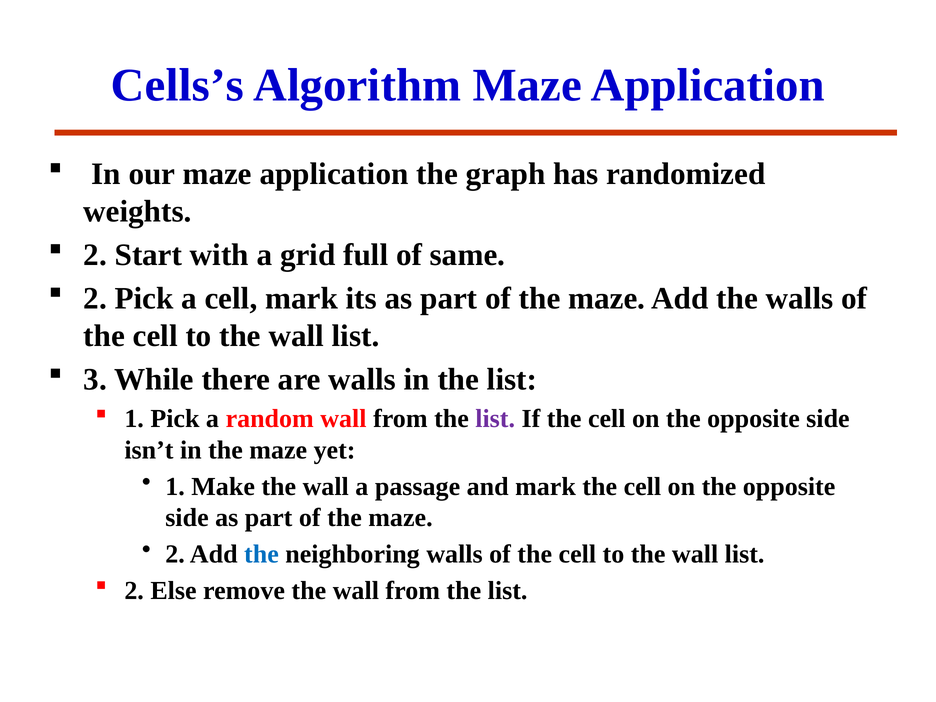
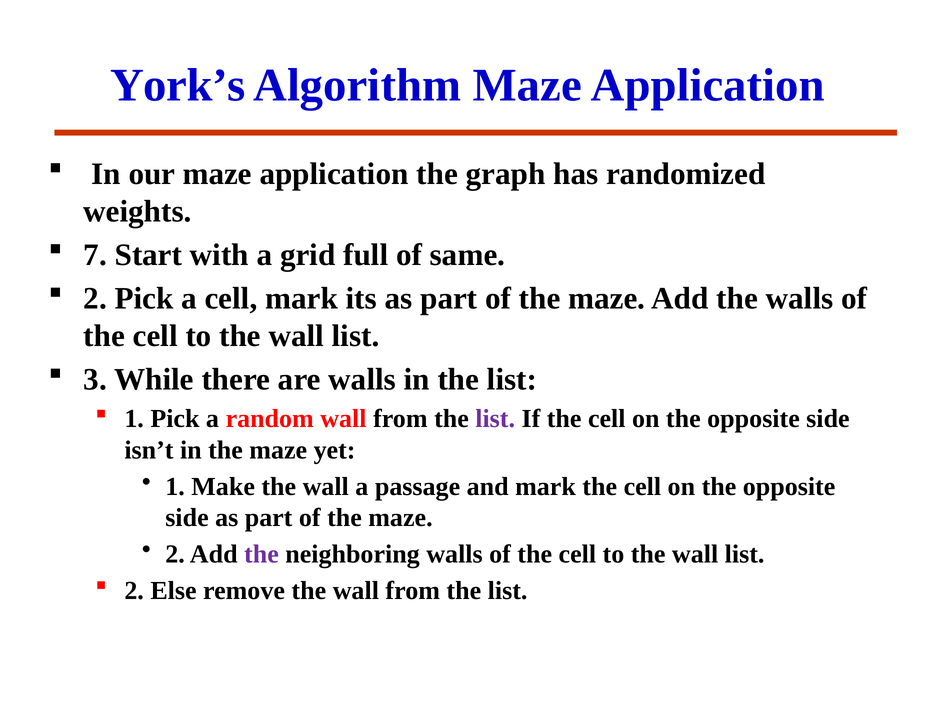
Cells’s: Cells’s -> York’s (178, 85)
2: 2 -> 7 (95, 255)
the colour: blue -> purple (261, 554)
